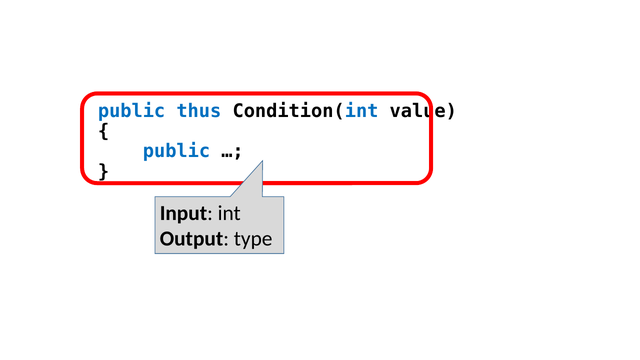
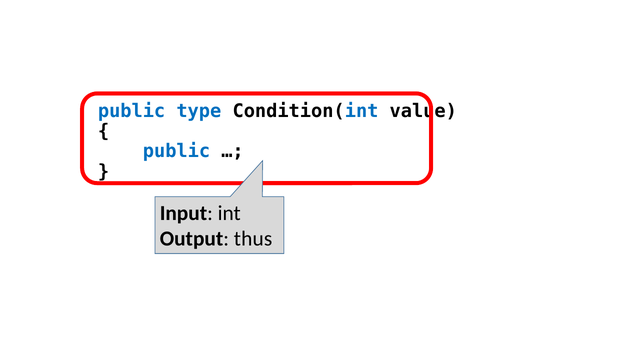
thus: thus -> type (199, 111)
type: type -> thus (253, 239)
